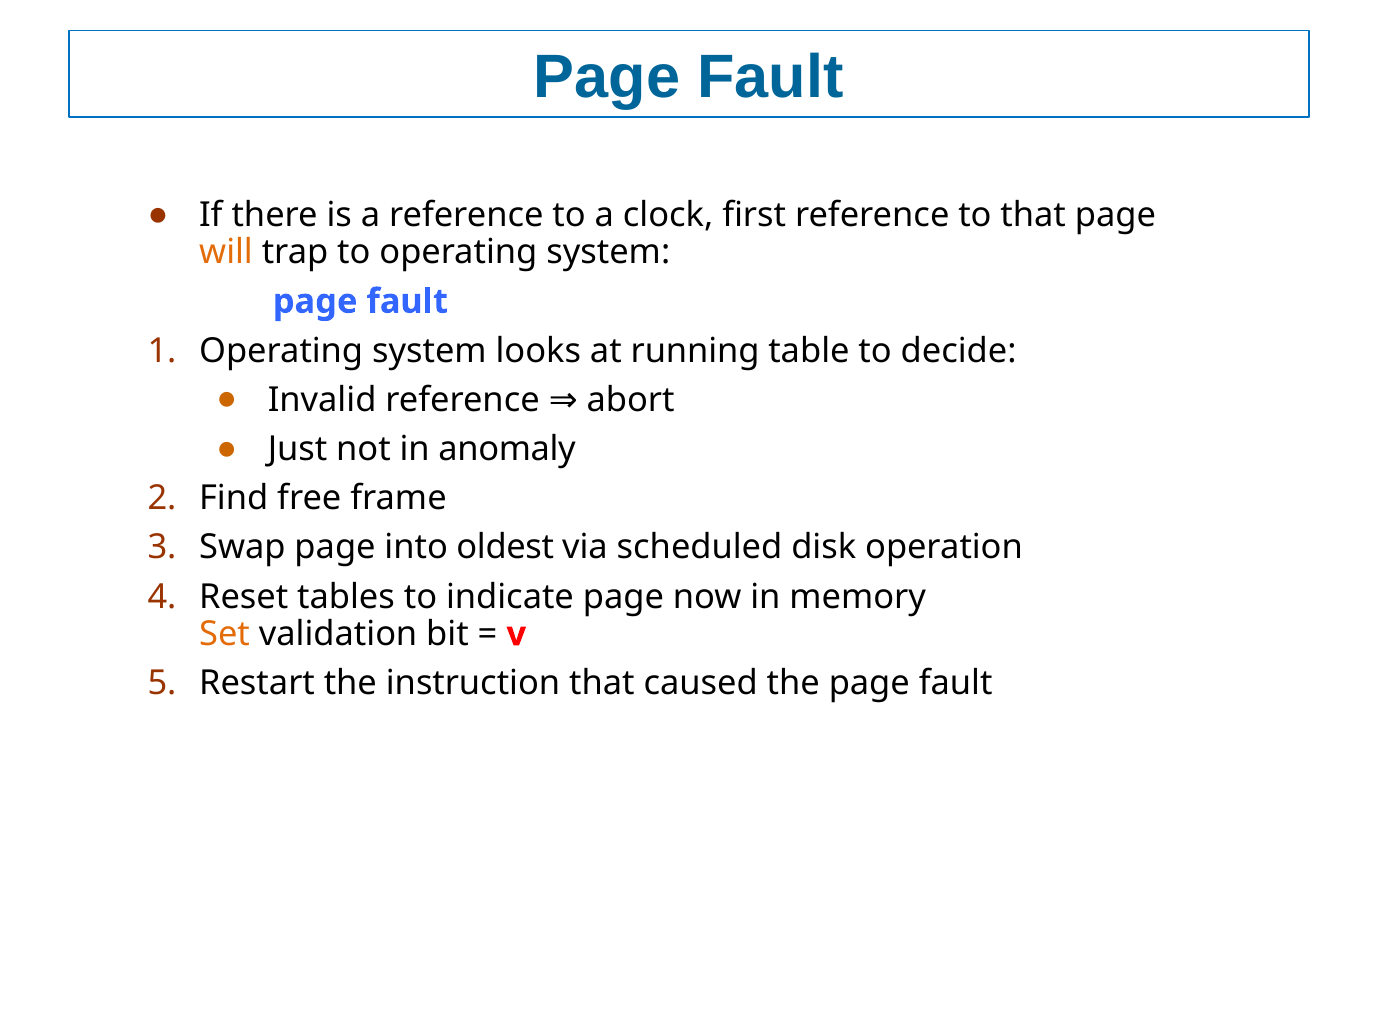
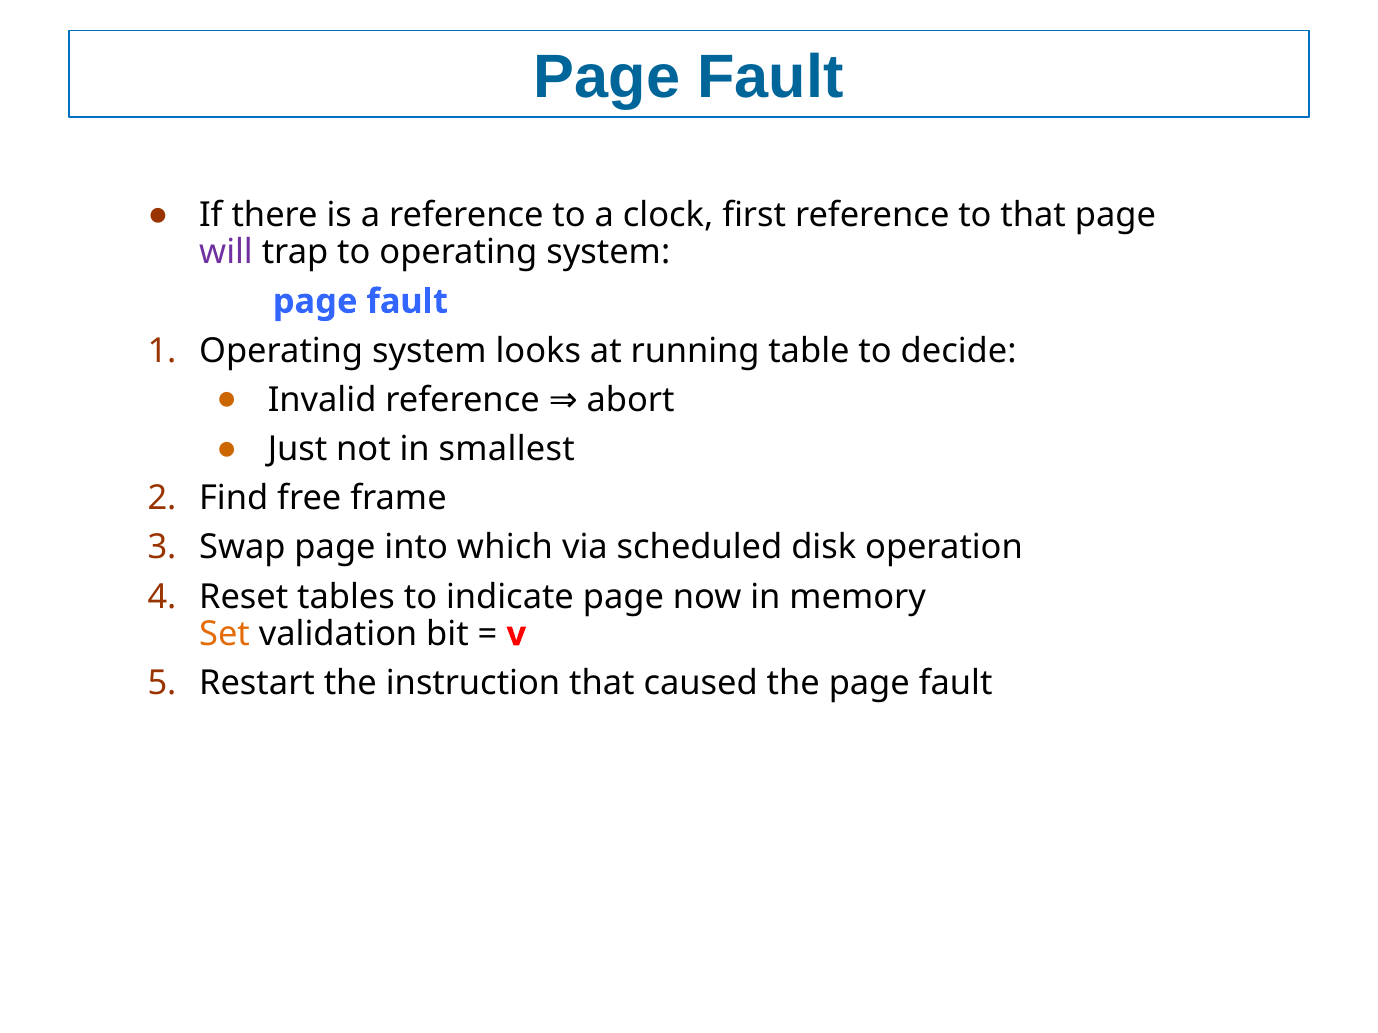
will colour: orange -> purple (226, 252)
anomaly: anomaly -> smallest (507, 449)
oldest: oldest -> which (505, 548)
